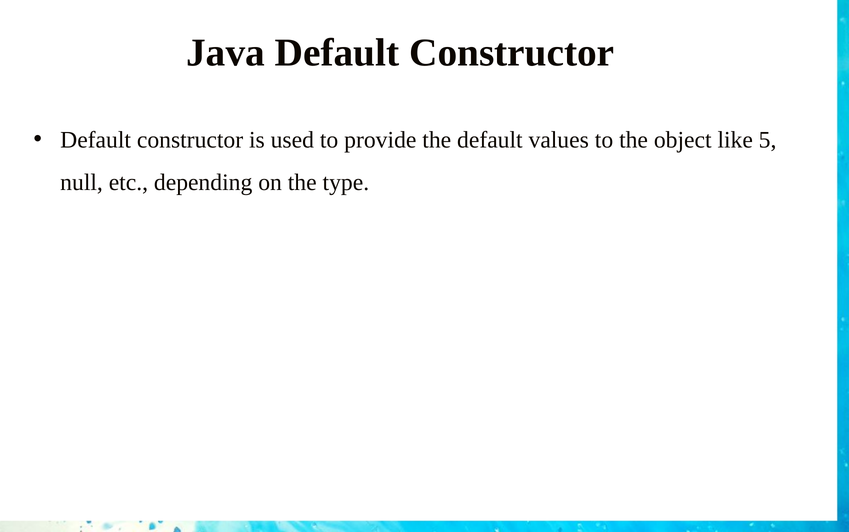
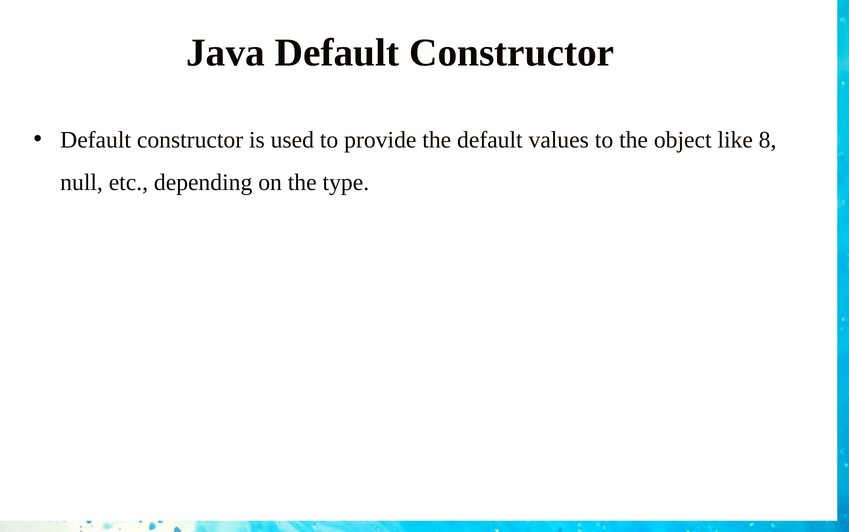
5: 5 -> 8 (768, 140)
